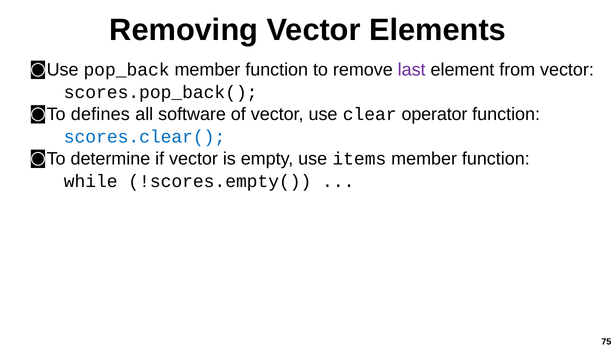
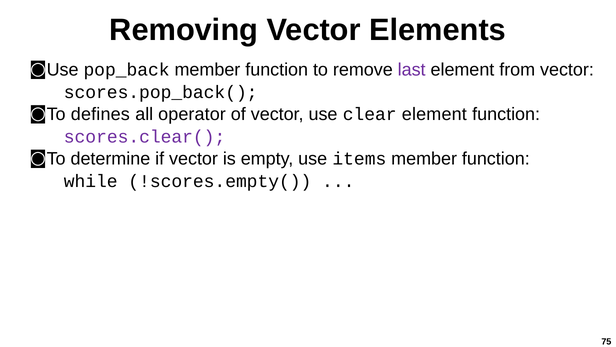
software: software -> operator (192, 114)
clear operator: operator -> element (434, 114)
scores.clear( colour: blue -> purple (145, 137)
